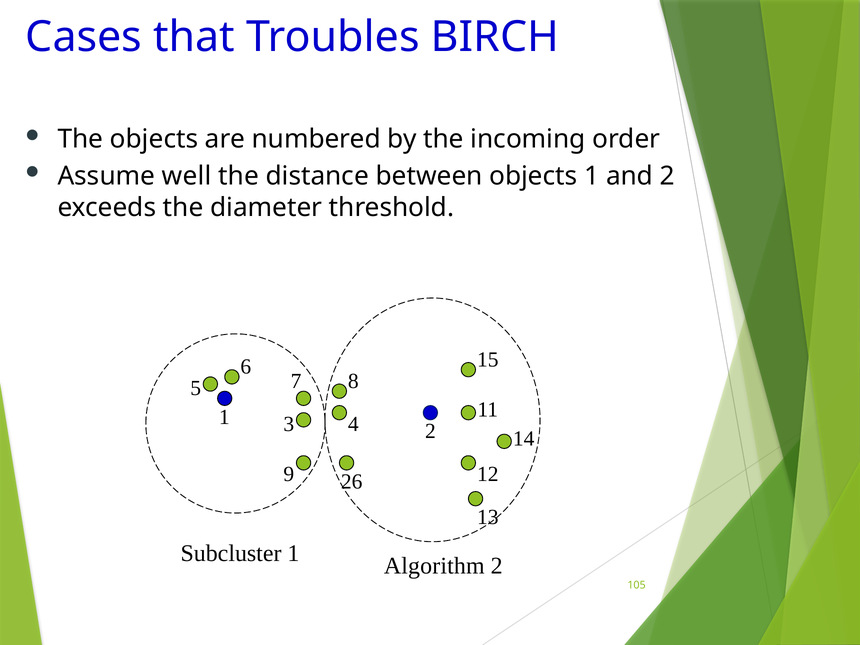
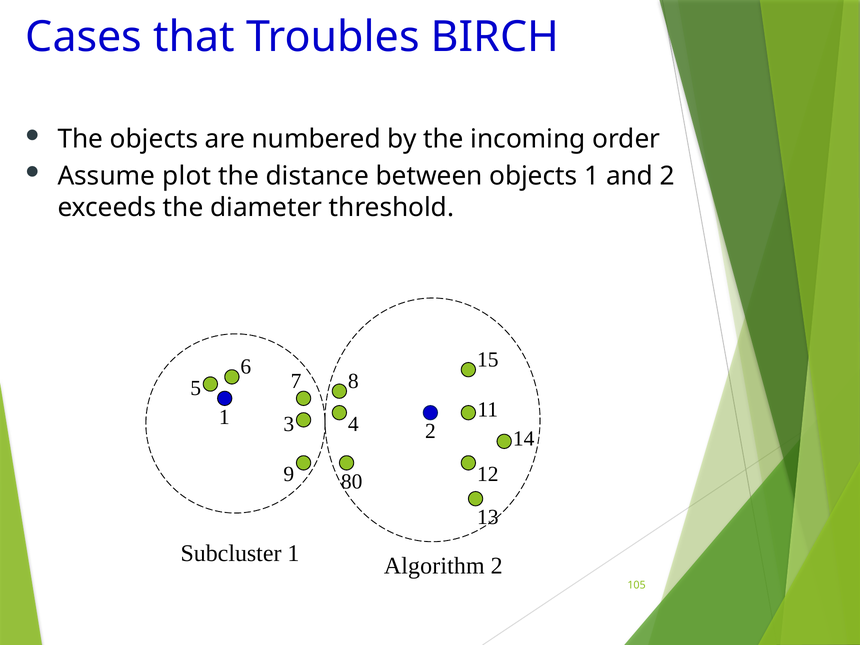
well: well -> plot (187, 176)
26: 26 -> 80 (352, 481)
